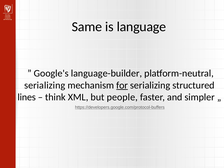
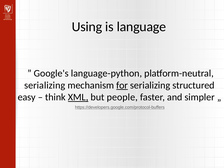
Same: Same -> Using (87, 27)
language-builder: language-builder -> language-python (106, 73)
lines: lines -> easy (27, 97)
XML underline: none -> present (78, 97)
